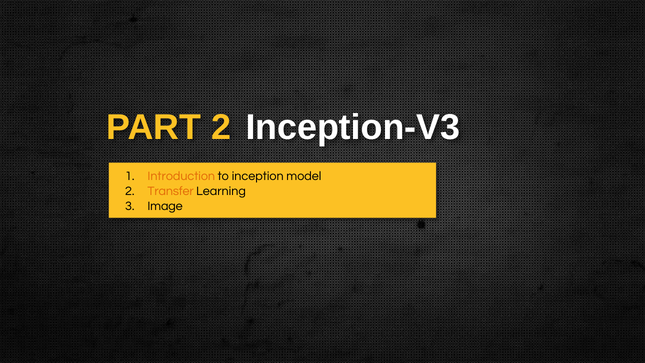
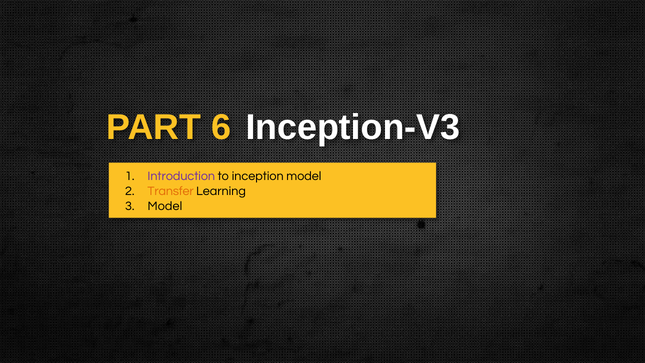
PART 2: 2 -> 6 (221, 128)
Introduction colour: orange -> purple (181, 176)
Image: Image -> Model (165, 206)
